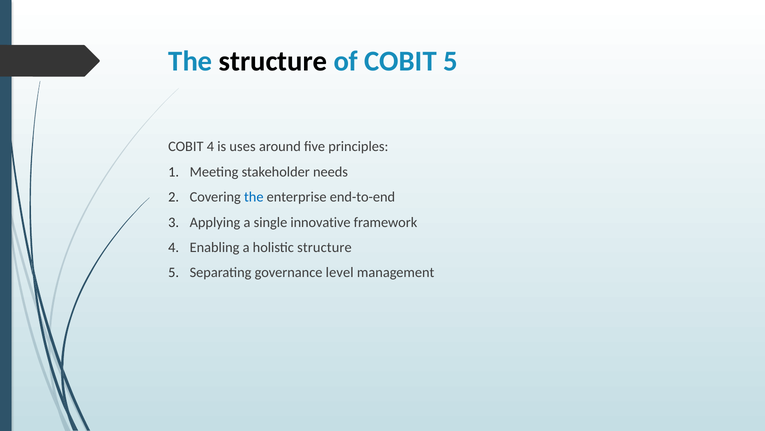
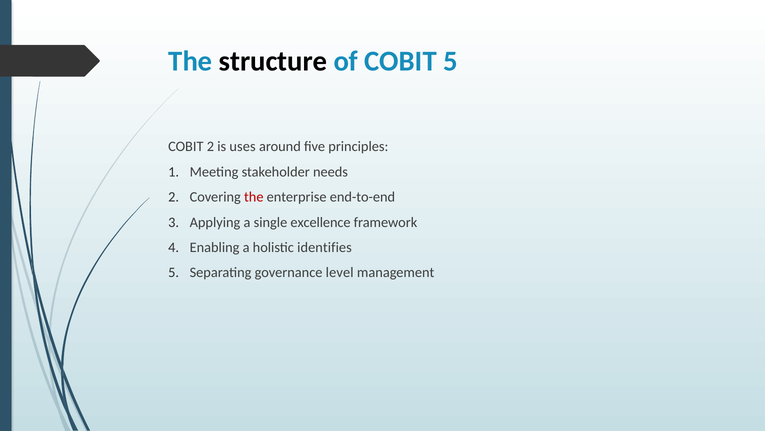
COBIT 4: 4 -> 2 (210, 146)
the colour: blue -> red (254, 197)
innovative: innovative -> excellence (321, 222)
holistic structure: structure -> identifies (324, 247)
